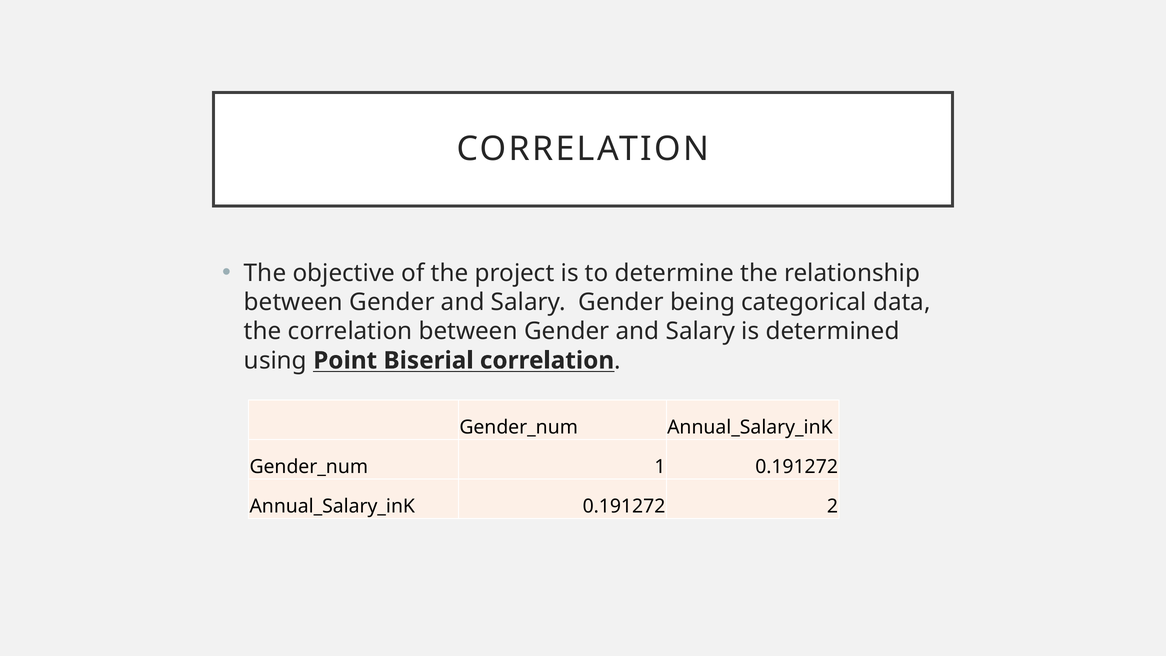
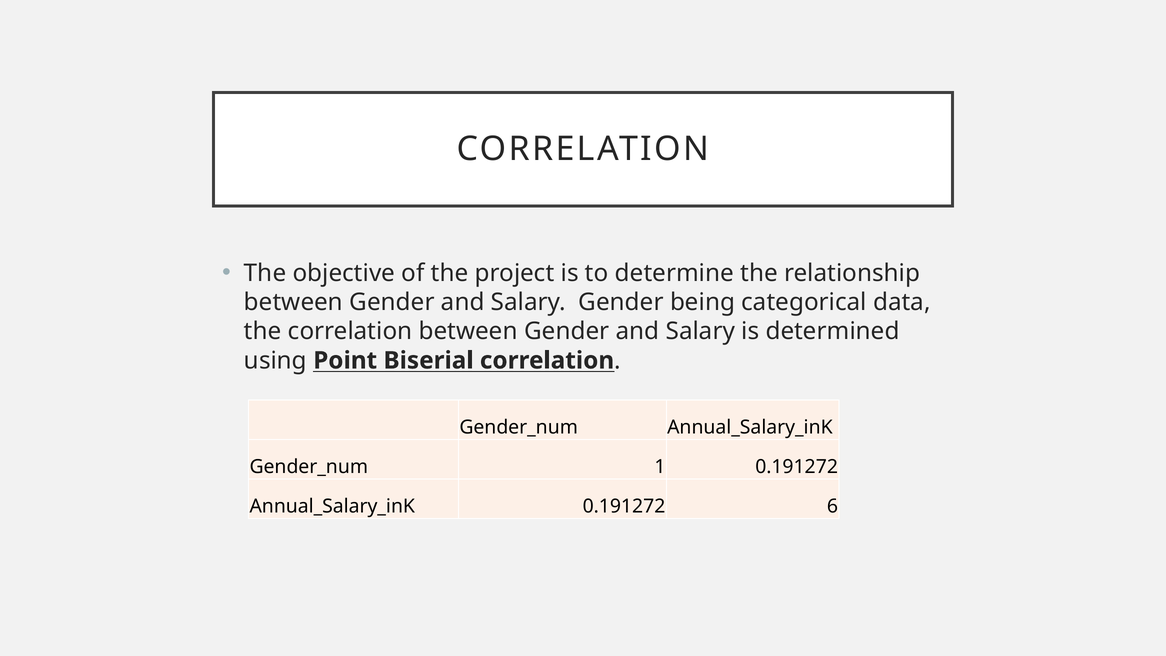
2: 2 -> 6 (833, 506)
